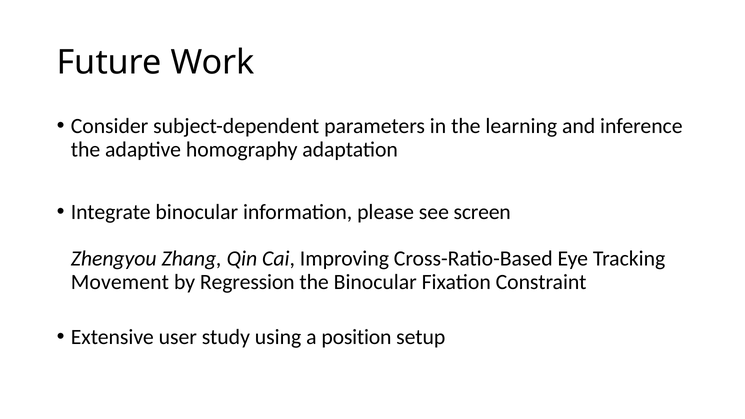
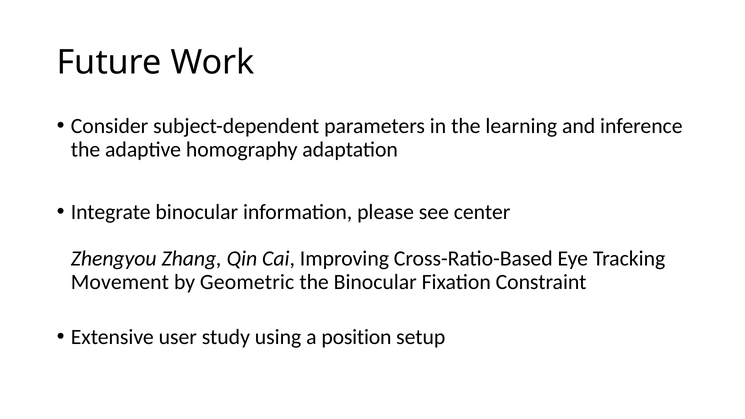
screen: screen -> center (482, 212)
Regression: Regression -> Geometric (247, 282)
